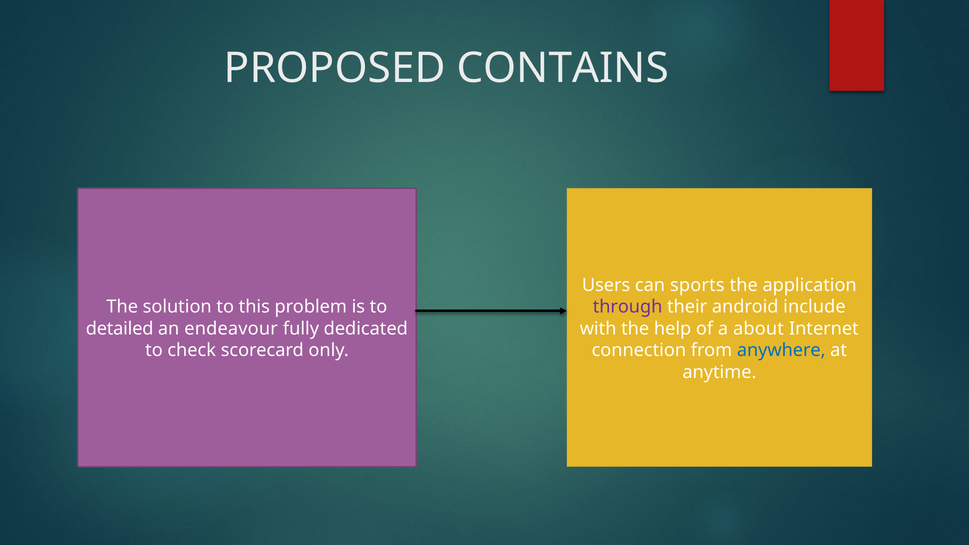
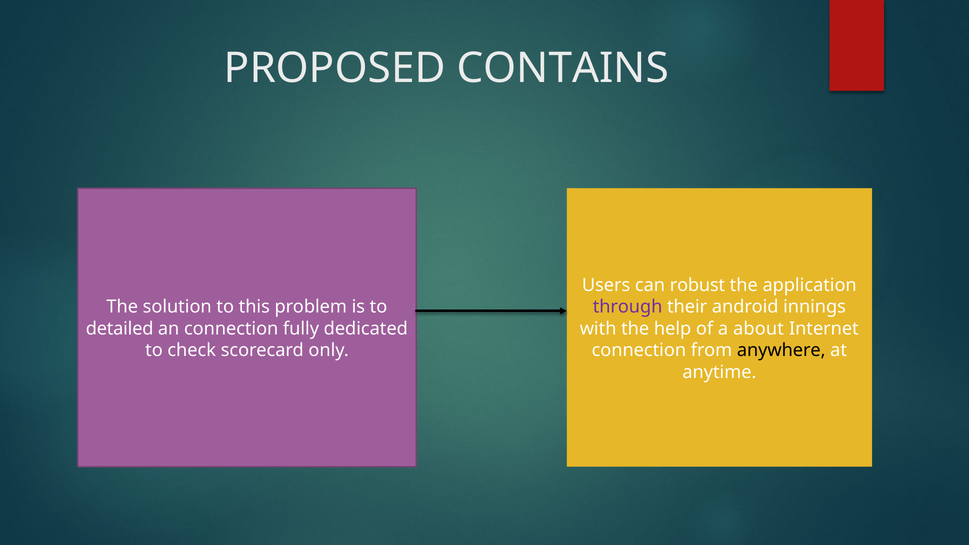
sports: sports -> robust (697, 285)
include: include -> innings (815, 307)
an endeavour: endeavour -> connection (231, 329)
anywhere colour: blue -> black (781, 351)
